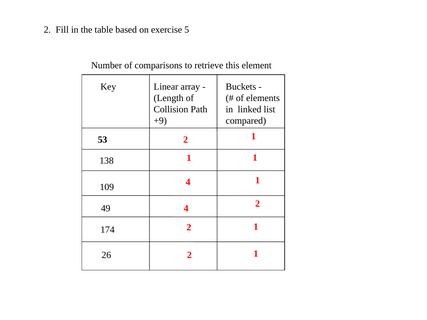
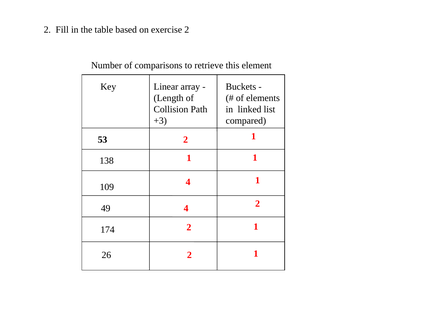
exercise 5: 5 -> 2 (187, 30)
+9: +9 -> +3 (160, 121)
